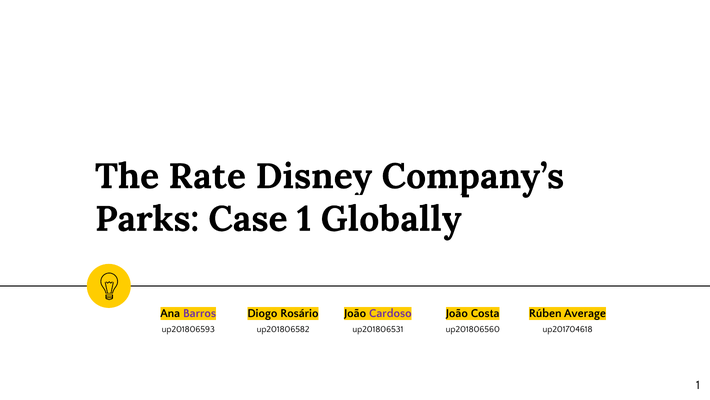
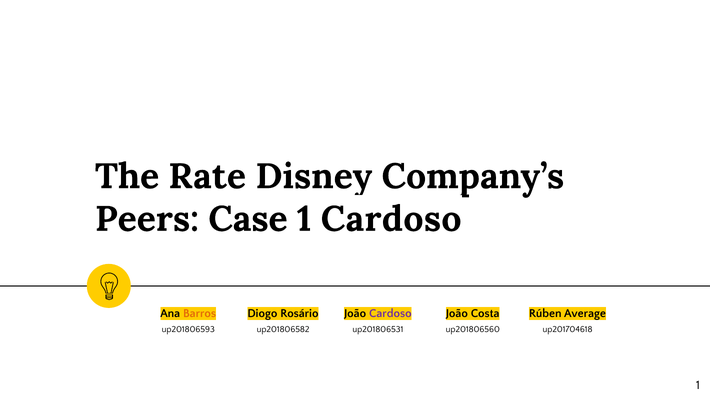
Parks: Parks -> Peers (147, 219)
1 Globally: Globally -> Cardoso (391, 219)
Barros colour: purple -> orange (200, 313)
